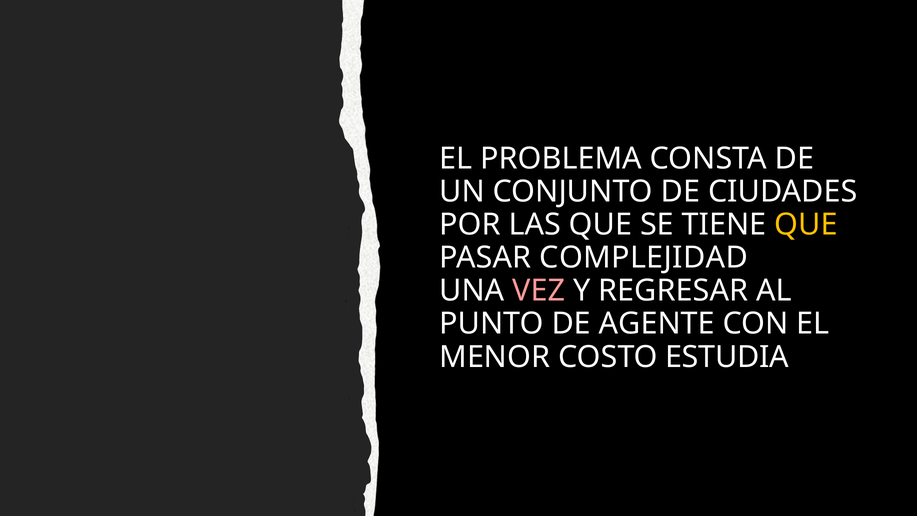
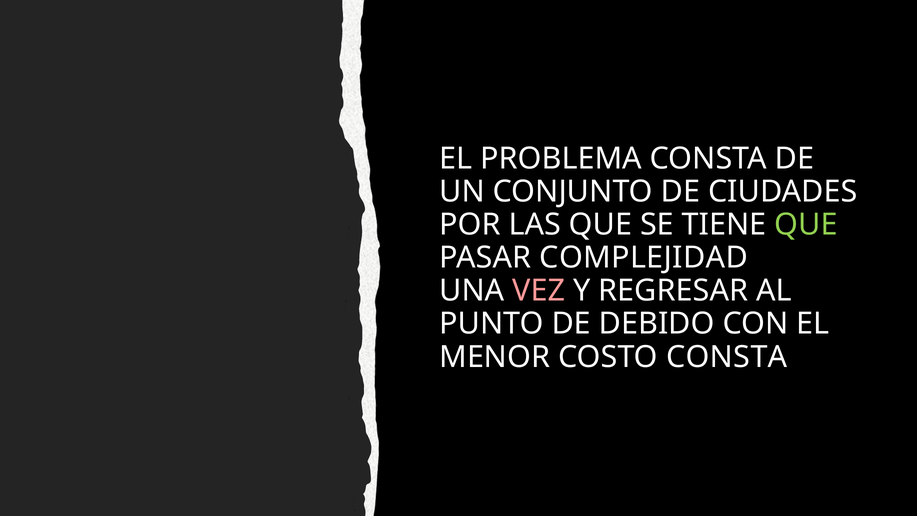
QUE colour: yellow -> light green (806, 225)
AGENTE: AGENTE -> DEBIDO (657, 324)
COSTO ESTUDIA: ESTUDIA -> CONSTA (727, 357)
